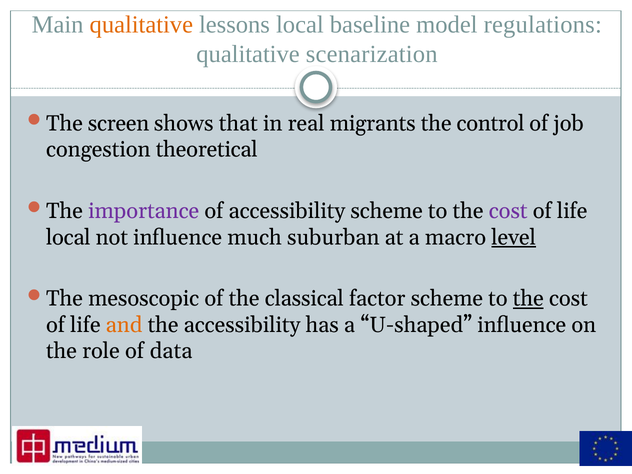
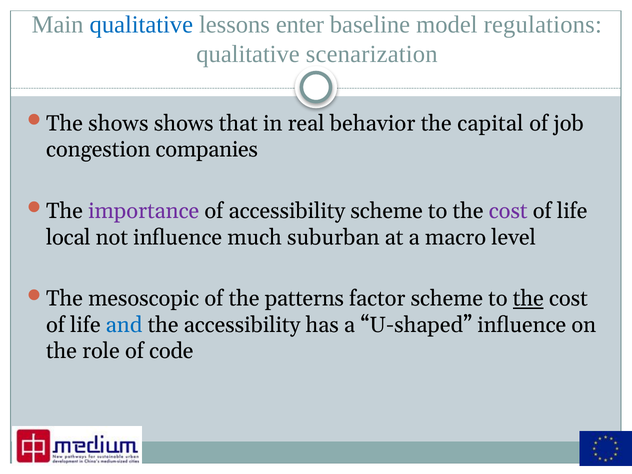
qualitative colour: orange -> blue (141, 25)
lessons local: local -> enter (300, 25)
The screen: screen -> shows (118, 123)
migrants: migrants -> behavior (373, 123)
control: control -> capital (490, 123)
theoretical: theoretical -> companies (207, 150)
level underline: present -> none (514, 237)
classical: classical -> patterns (304, 299)
and colour: orange -> blue (124, 325)
data: data -> code (171, 351)
